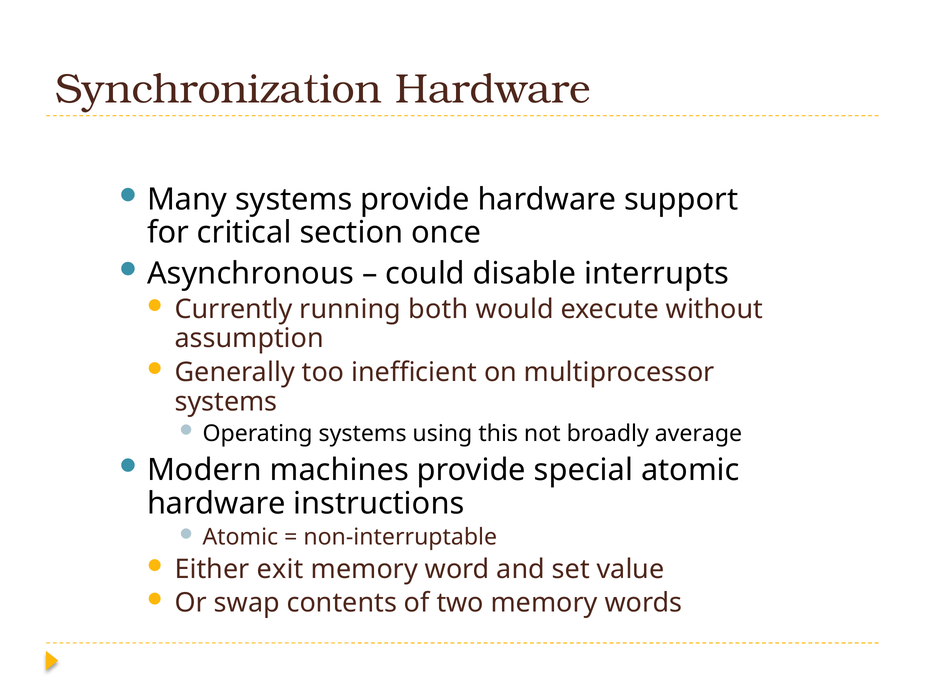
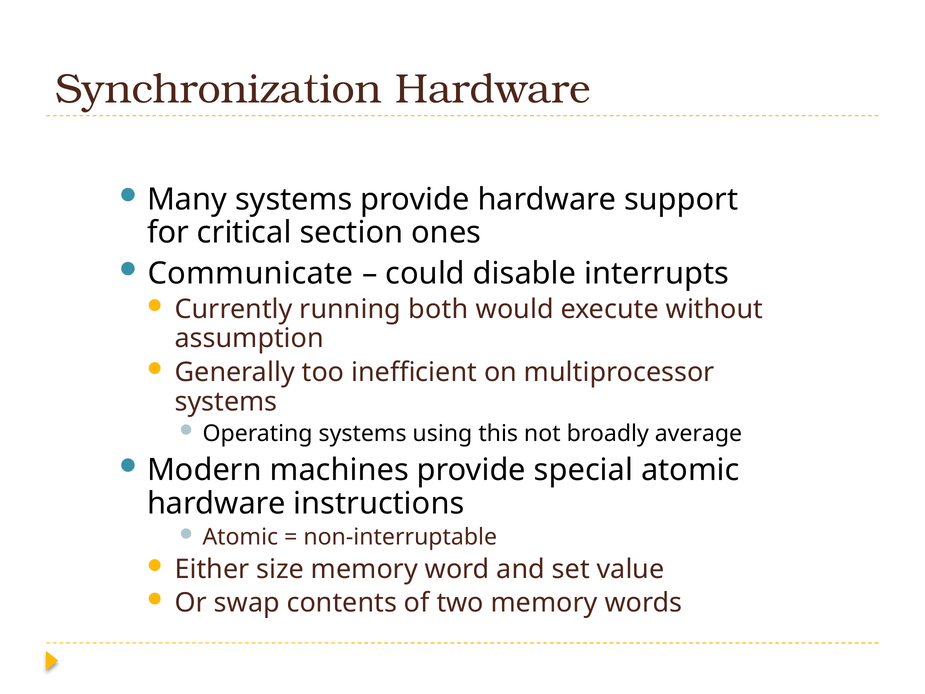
once: once -> ones (446, 233)
Asynchronous: Asynchronous -> Communicate (250, 273)
exit: exit -> size (280, 569)
